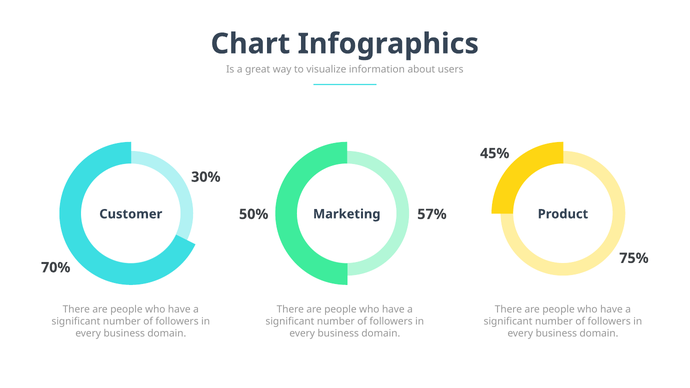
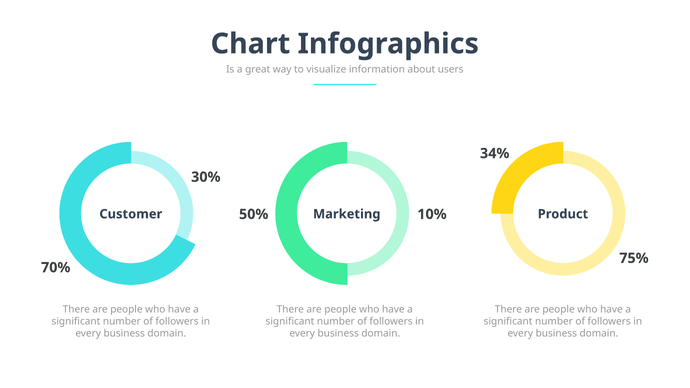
45%: 45% -> 34% (495, 153)
57%: 57% -> 10% (432, 214)
